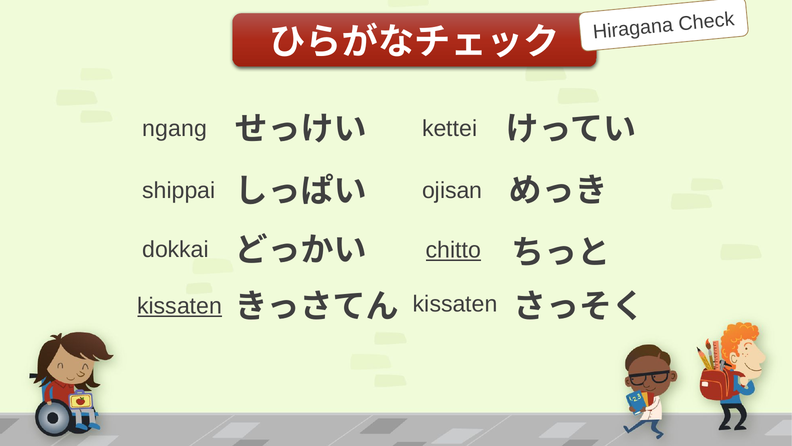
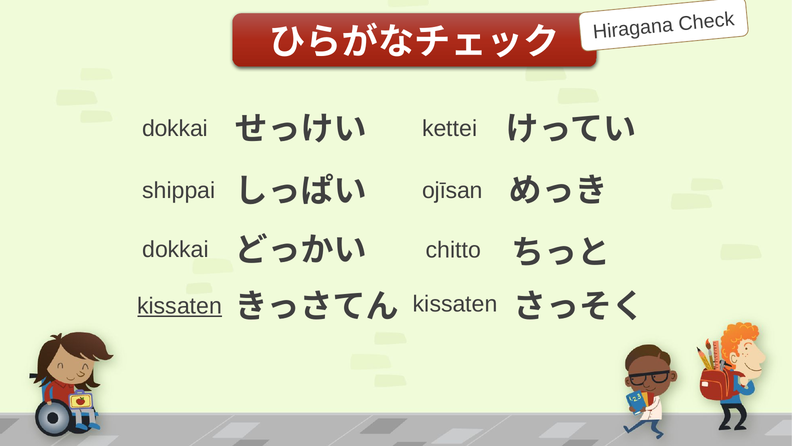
ngang: ngang -> dokkai (175, 128)
ojisan: ojisan -> ojīsan (452, 190)
chitto underline: present -> none (453, 250)
